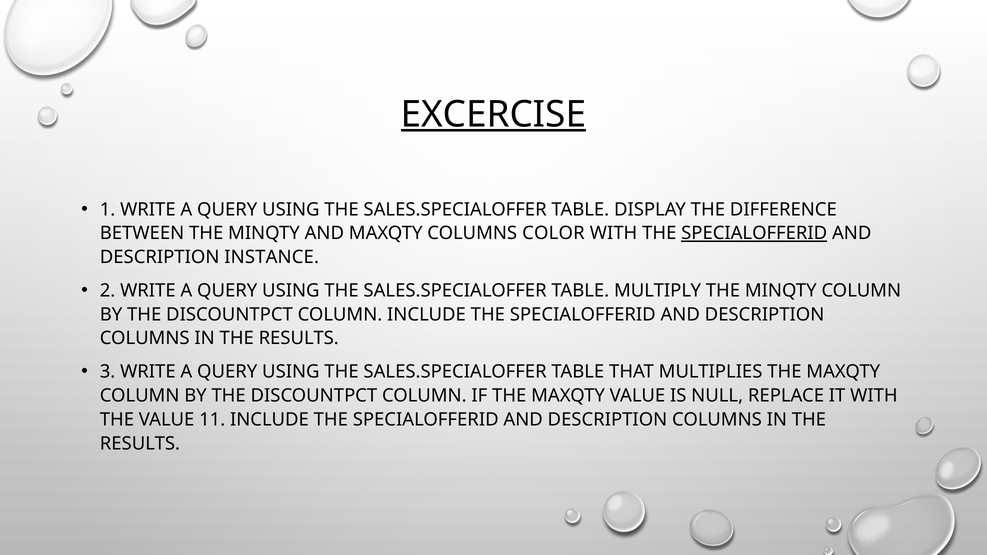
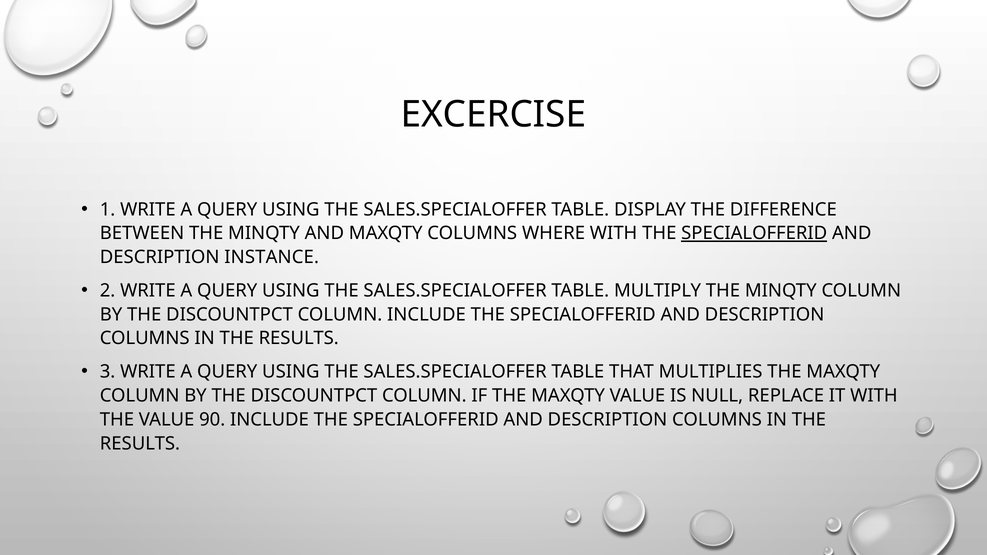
EXCERCISE underline: present -> none (493, 114)
COLOR: COLOR -> WHERE (554, 233)
11: 11 -> 90 (212, 420)
